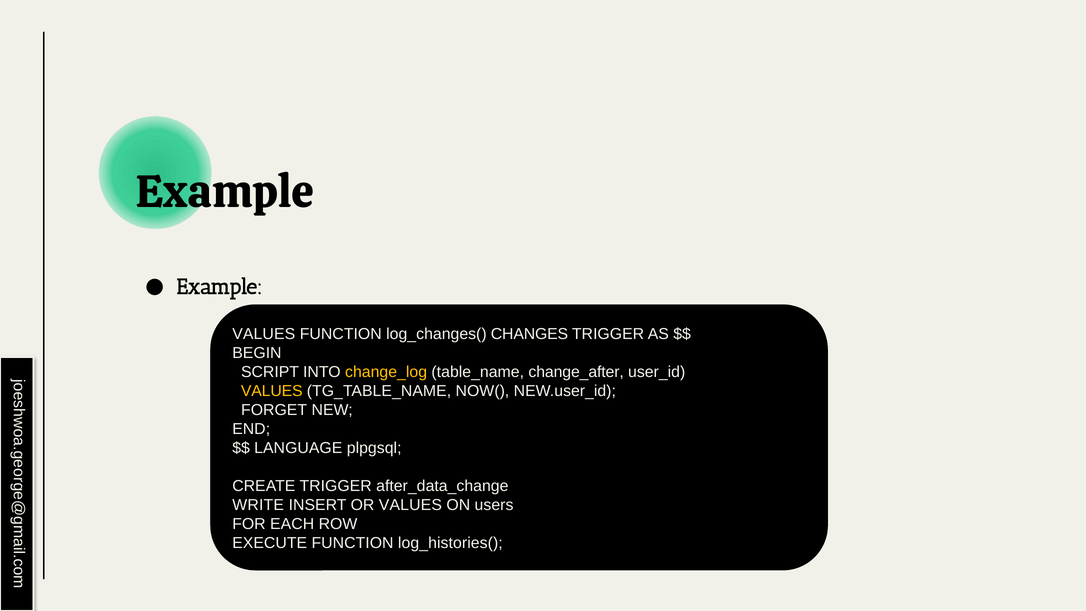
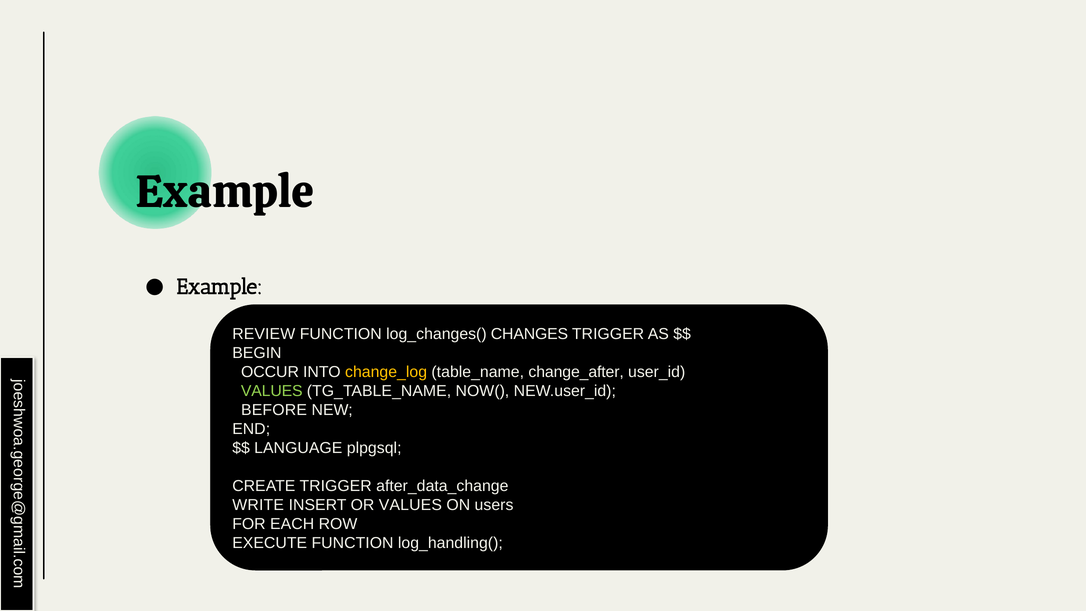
VALUES: VALUES -> REVIEW (264, 334)
SCRIPT: SCRIPT -> OCCUR (270, 372)
VALUES colour: yellow -> light green (272, 391)
FORGET: FORGET -> BEFORE (274, 410)
log_histories(: log_histories( -> log_handling( (450, 543)
